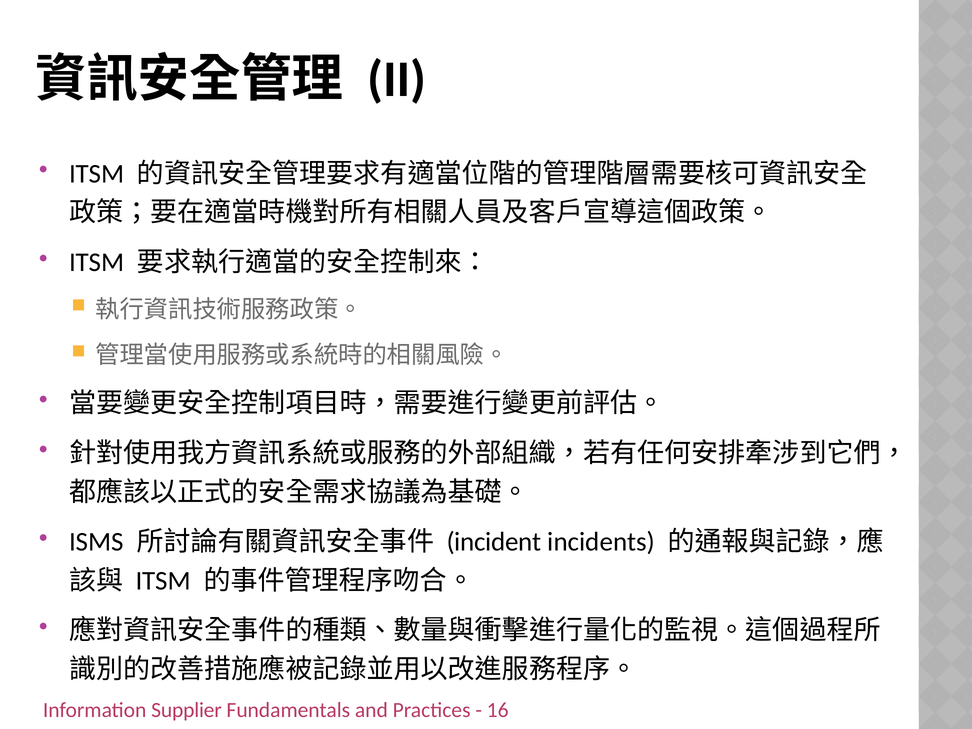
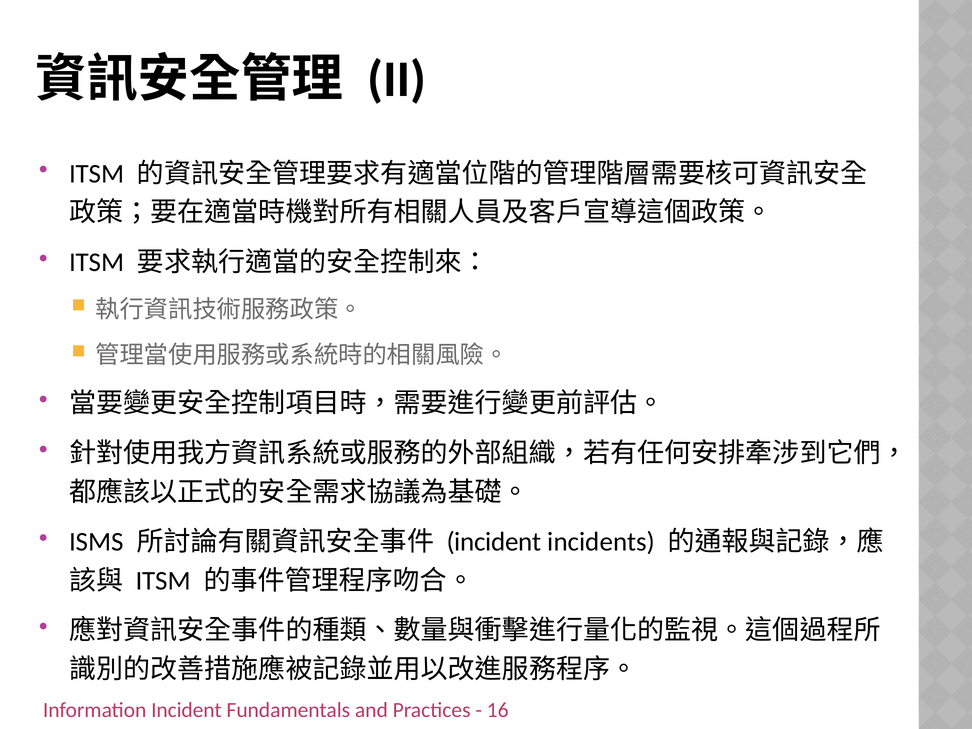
Supplier: Supplier -> Incident (186, 710)
